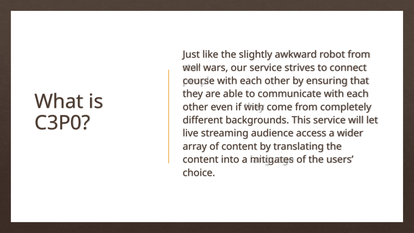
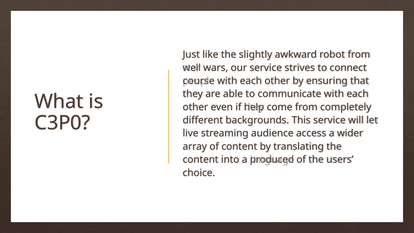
if with: with -> help (254, 107)
mitigates: mitigates -> produced (272, 160)
